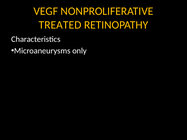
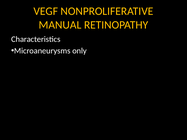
TREATED: TREATED -> MANUAL (60, 25)
